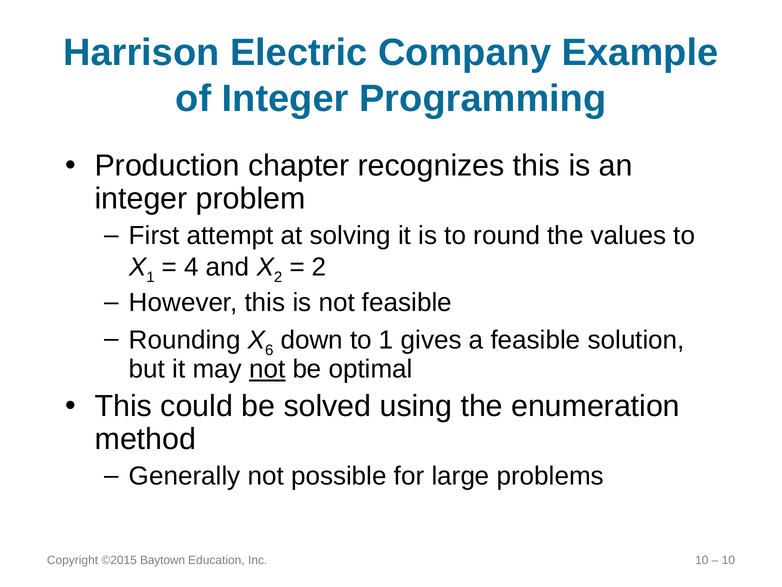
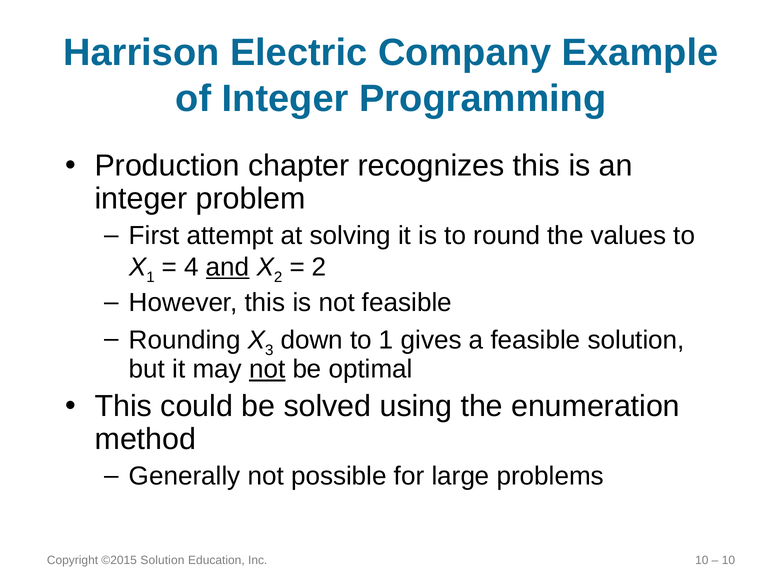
and underline: none -> present (228, 267)
6: 6 -> 3 (269, 350)
©2015 Baytown: Baytown -> Solution (162, 560)
